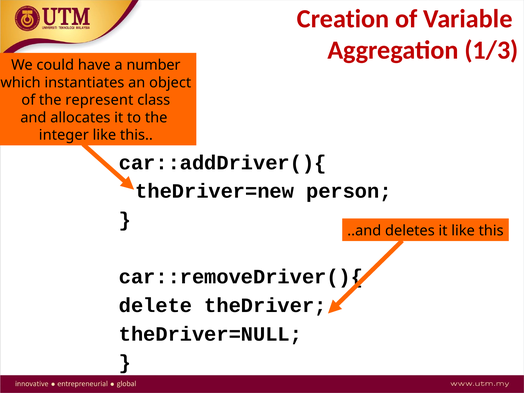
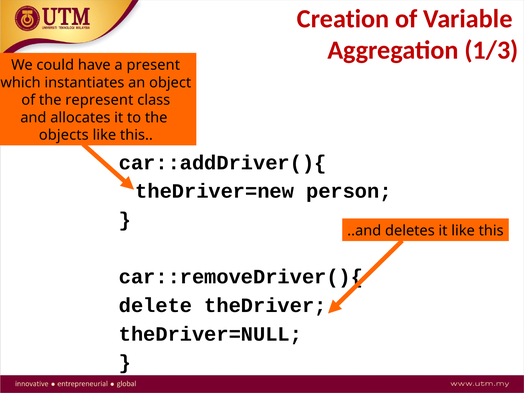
number: number -> present (153, 65)
integer: integer -> objects (64, 135)
